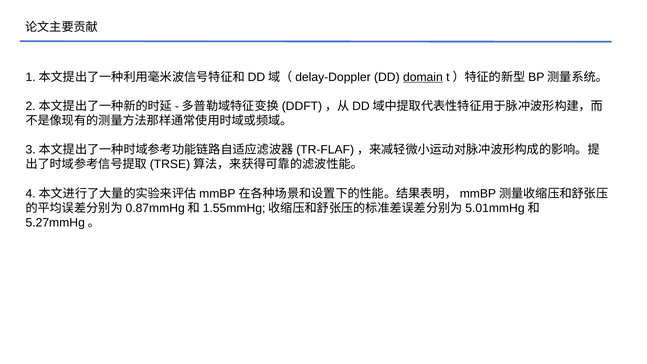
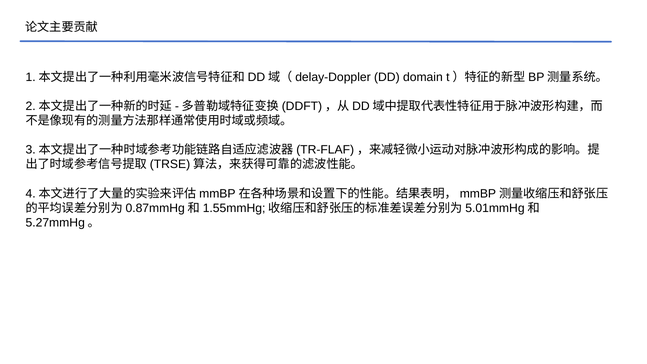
domain underline: present -> none (423, 77)
